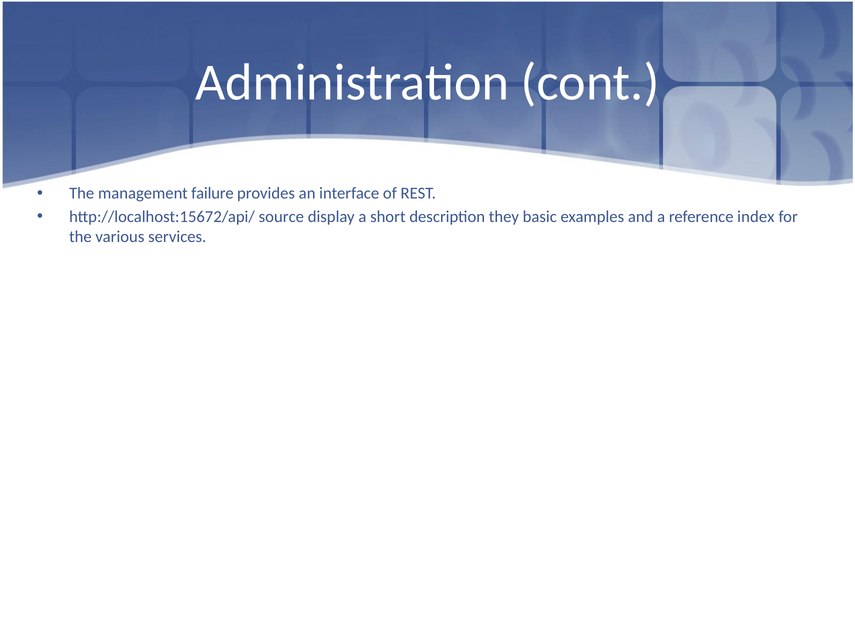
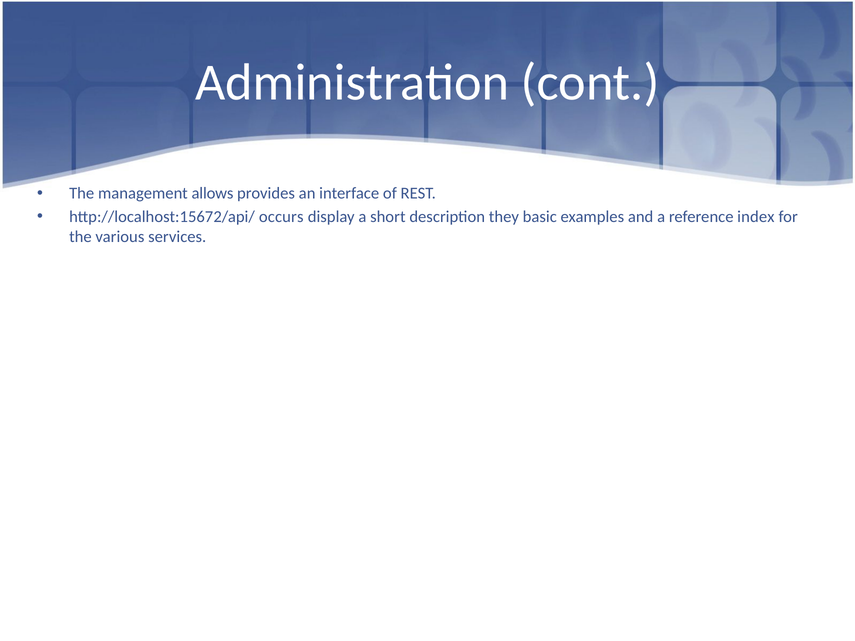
failure: failure -> allows (213, 194)
source: source -> occurs (281, 217)
